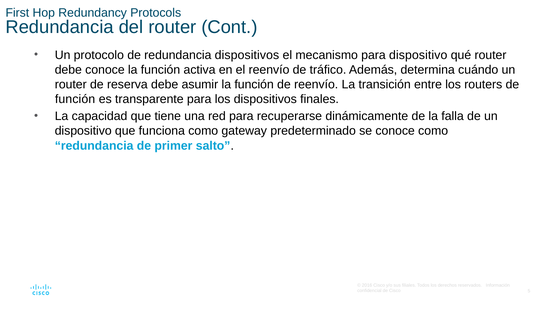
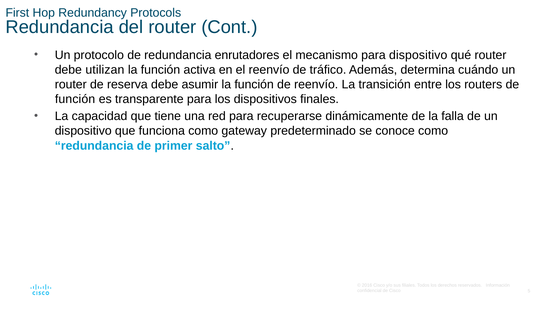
redundancia dispositivos: dispositivos -> enrutadores (247, 55)
debe conoce: conoce -> utilizan (105, 70)
